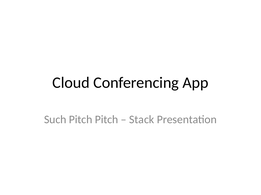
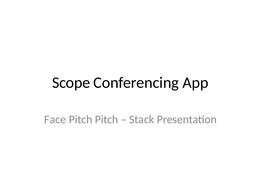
Cloud: Cloud -> Scope (71, 83)
Such: Such -> Face (55, 120)
